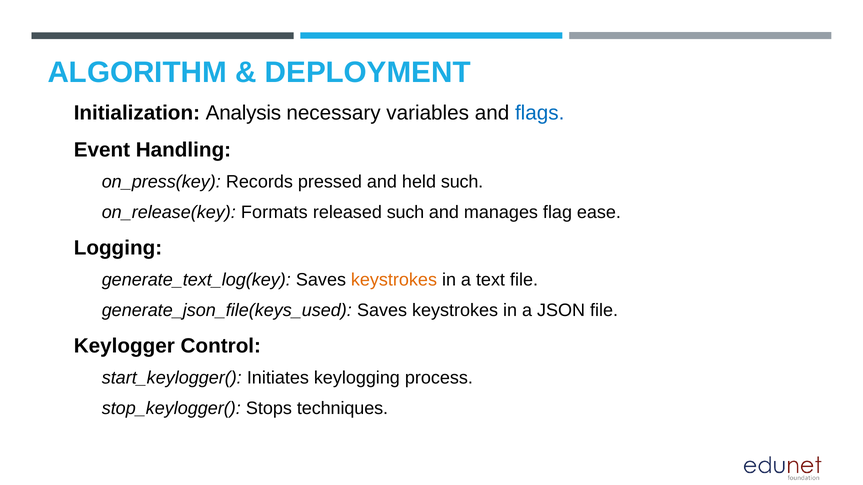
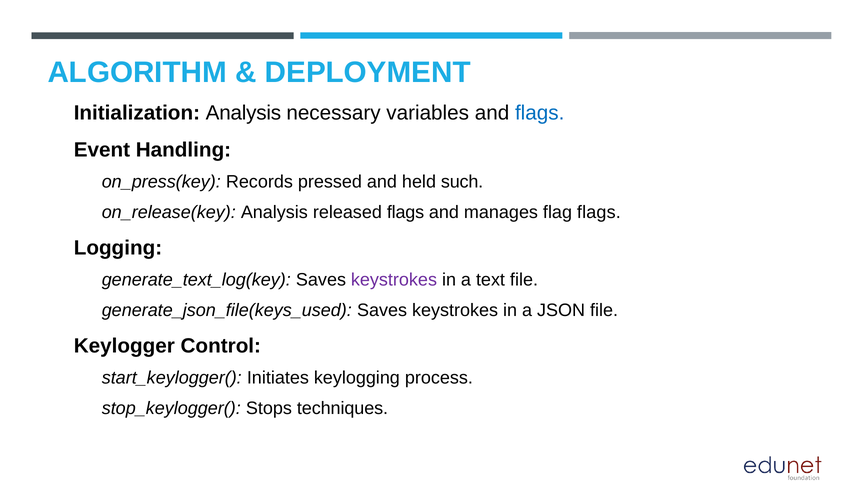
Formats: Formats -> Analysis (274, 213)
released such: such -> flags (406, 213)
flag ease: ease -> flags (599, 213)
keystrokes colour: orange -> purple (394, 280)
